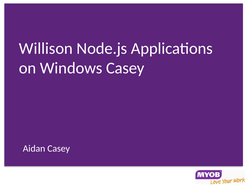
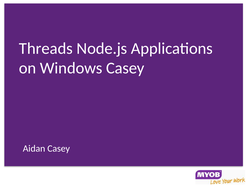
Willison: Willison -> Threads (46, 48)
